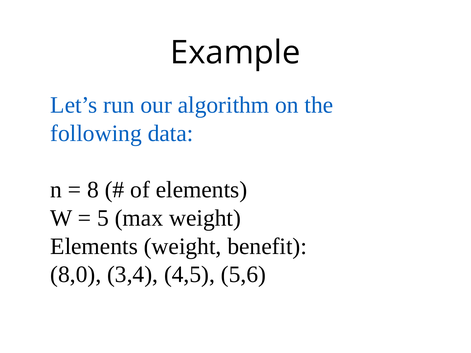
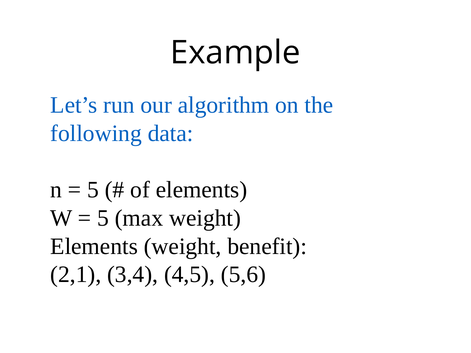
8: 8 -> 5 (93, 190)
8,0: 8,0 -> 2,1 (76, 275)
